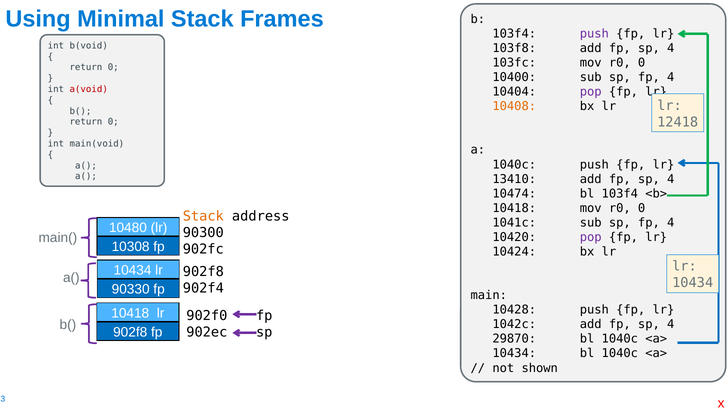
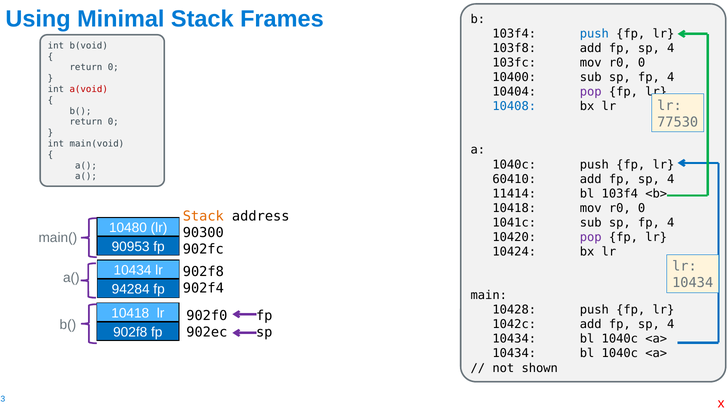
push colour: purple -> blue (594, 34)
10408 colour: orange -> blue (514, 107)
12418: 12418 -> 77530 (678, 122)
13410: 13410 -> 60410 (514, 179)
10474: 10474 -> 11414 (514, 194)
10308: 10308 -> 90953 (131, 247)
90330: 90330 -> 94284 (131, 290)
29870: 29870 -> 10434 (514, 339)
